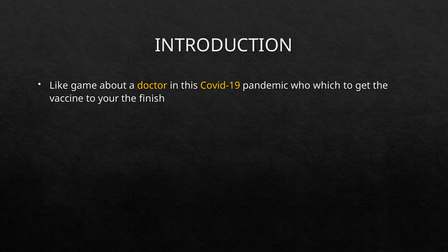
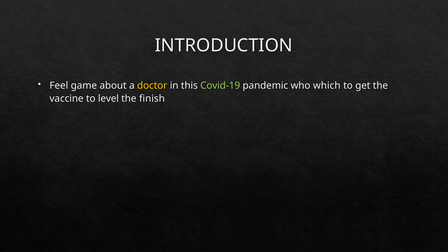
Like: Like -> Feel (59, 86)
Covid-19 colour: yellow -> light green (220, 86)
your: your -> level (108, 99)
